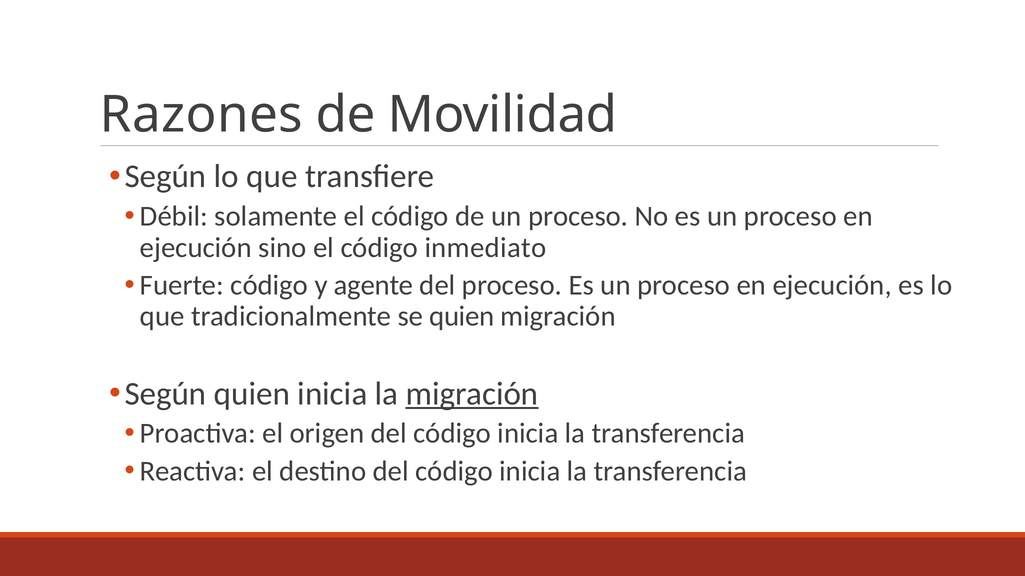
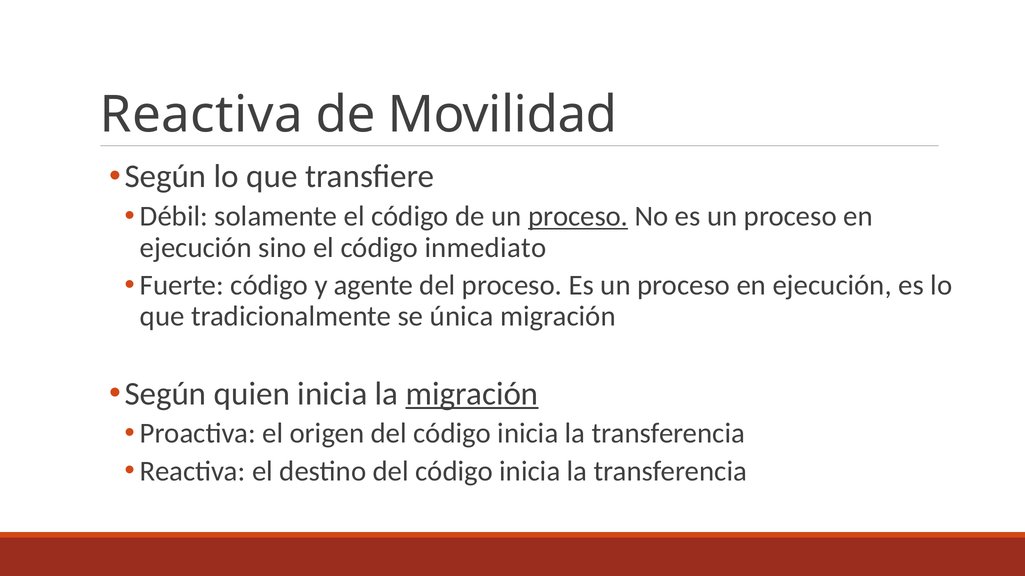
Razones: Razones -> Reactiva (201, 115)
proceso underline: none -> present (578, 217)
se quien: quien -> única (462, 317)
